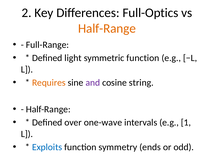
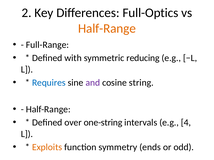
light: light -> with (73, 58)
symmetric function: function -> reducing (143, 58)
Requires colour: orange -> blue (49, 83)
one-wave: one-wave -> one-string (103, 123)
1: 1 -> 4 (186, 123)
Exploits colour: blue -> orange (47, 148)
